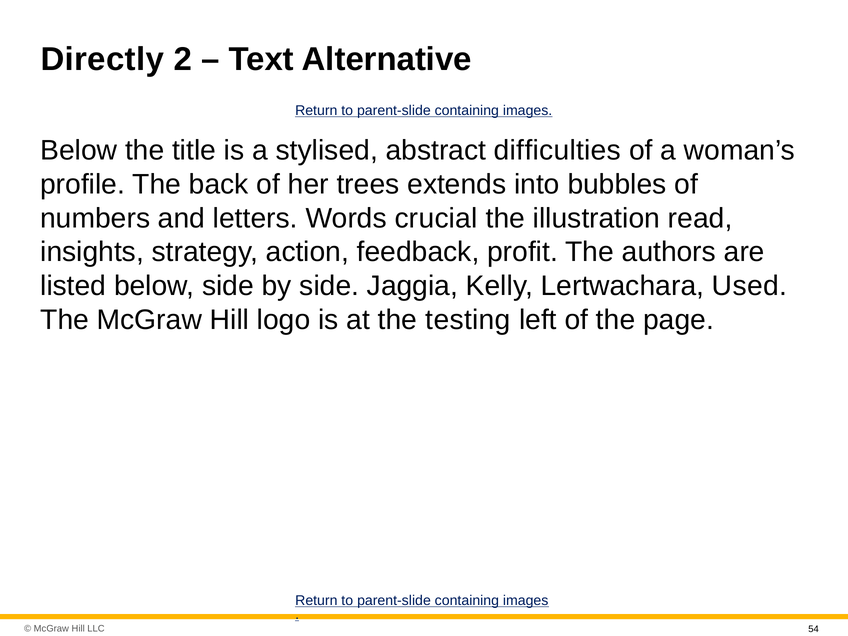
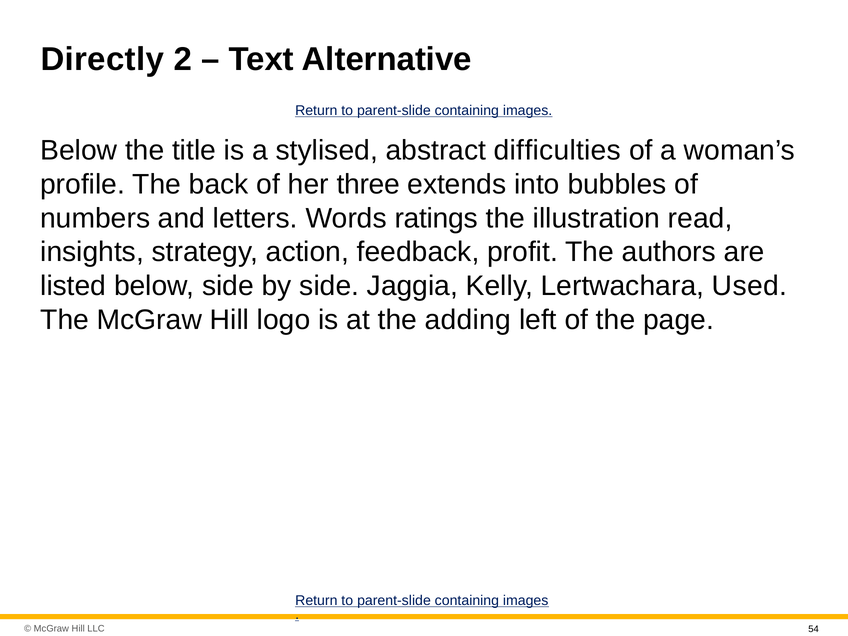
trees: trees -> three (368, 184)
crucial: crucial -> ratings (436, 218)
testing: testing -> adding (468, 320)
